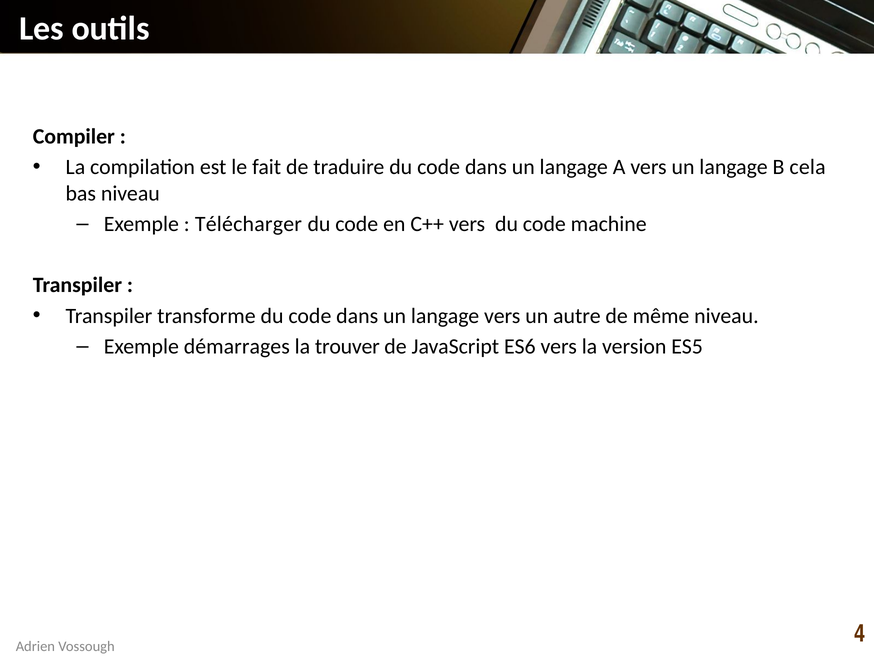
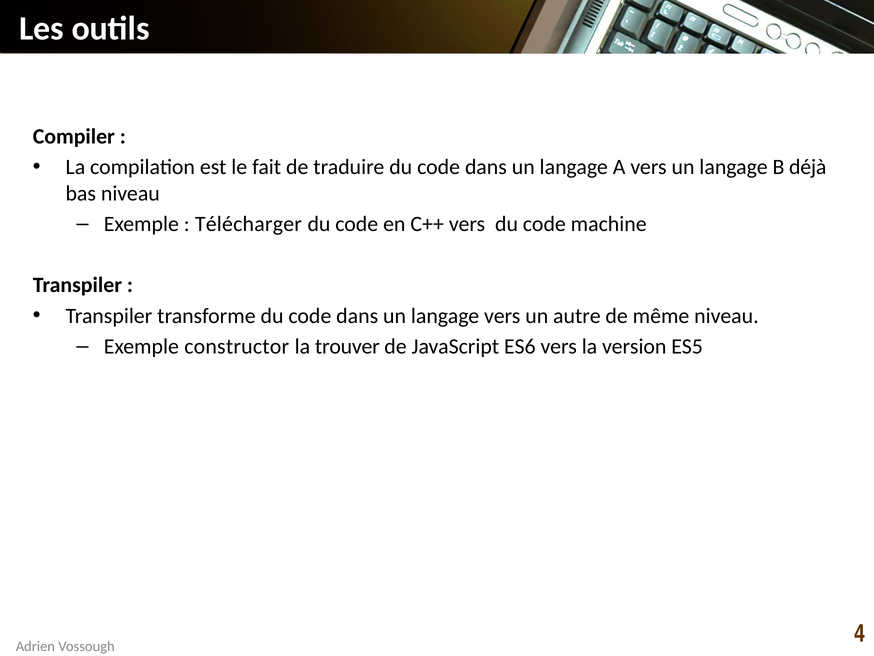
cela: cela -> déjà (808, 167)
démarrages: démarrages -> constructor (237, 346)
